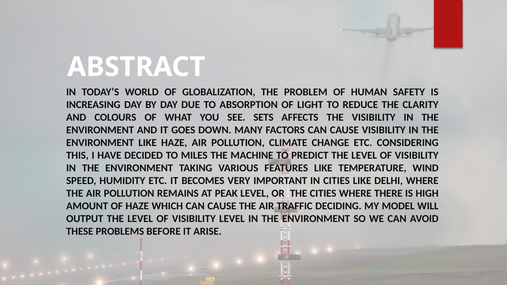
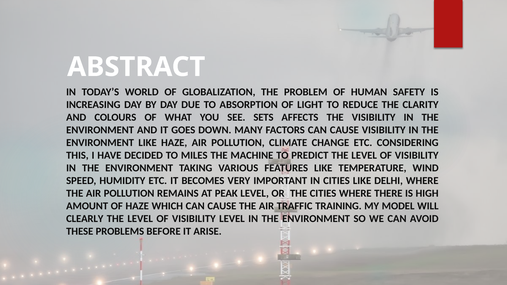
DECIDING: DECIDING -> TRAINING (338, 206)
OUTPUT: OUTPUT -> CLEARLY (85, 219)
